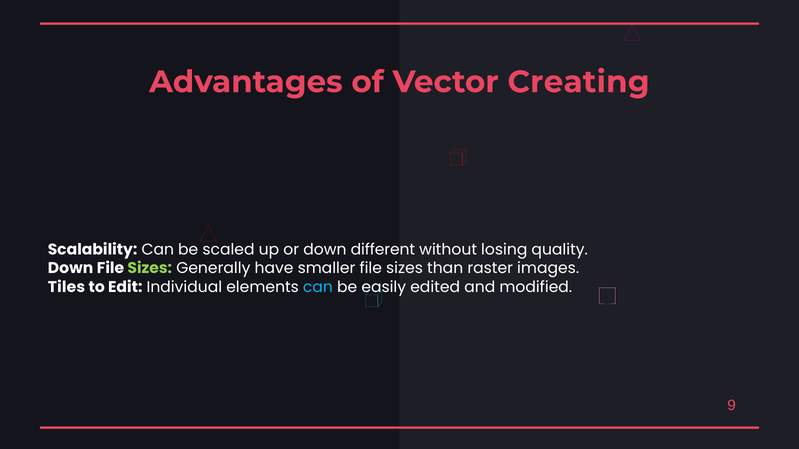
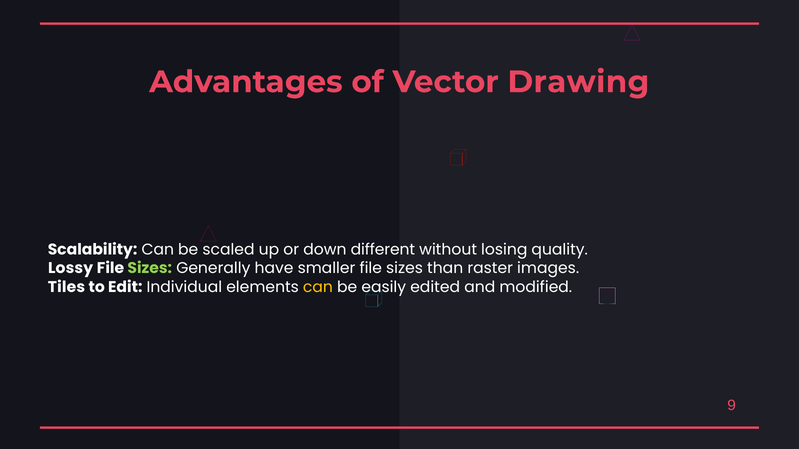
Creating: Creating -> Drawing (578, 82)
Down: Down -> Lossy (71, 269)
can colour: light blue -> yellow (318, 287)
